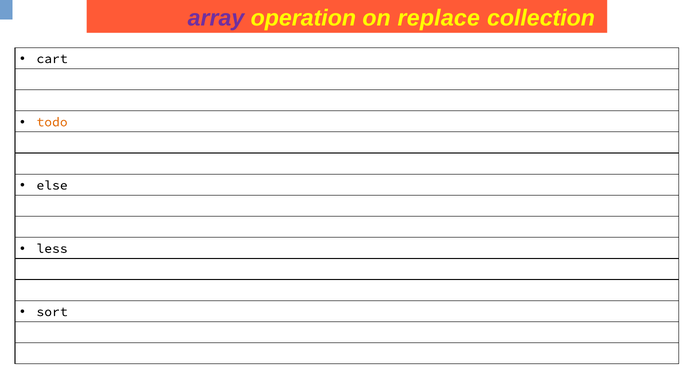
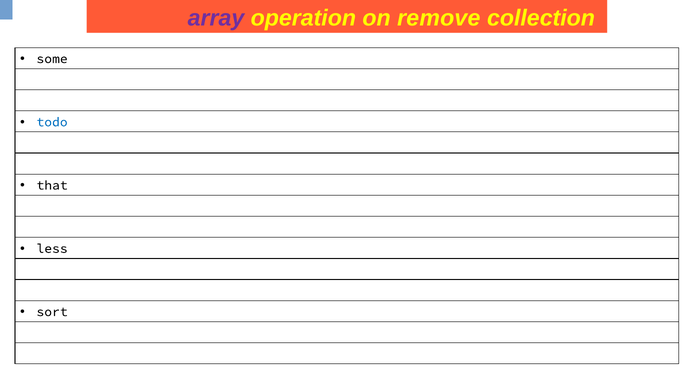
replace: replace -> remove (439, 18)
cart: cart -> some (52, 59)
todo colour: orange -> blue (52, 122)
else: else -> that (52, 185)
